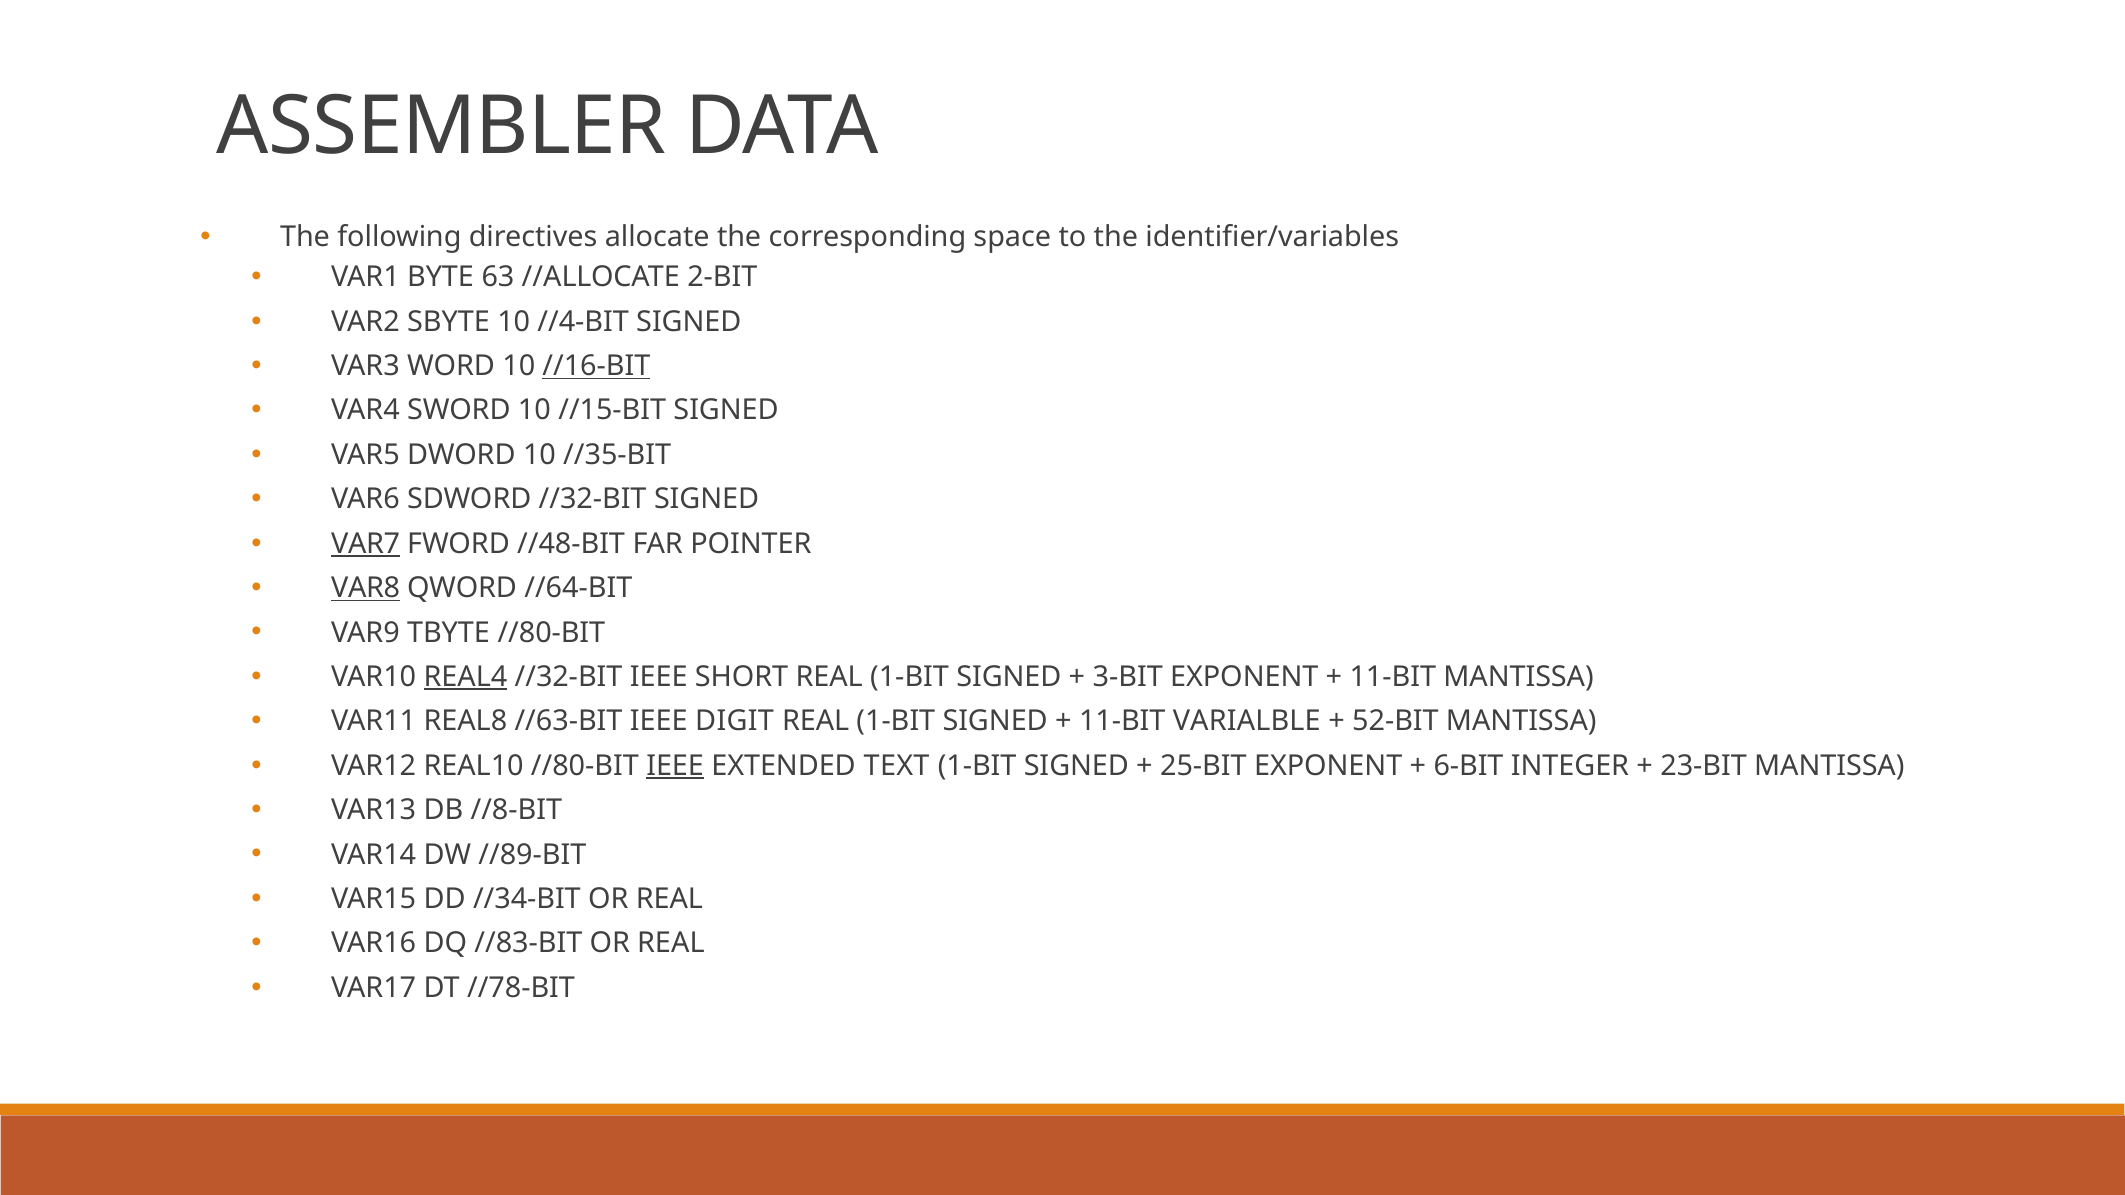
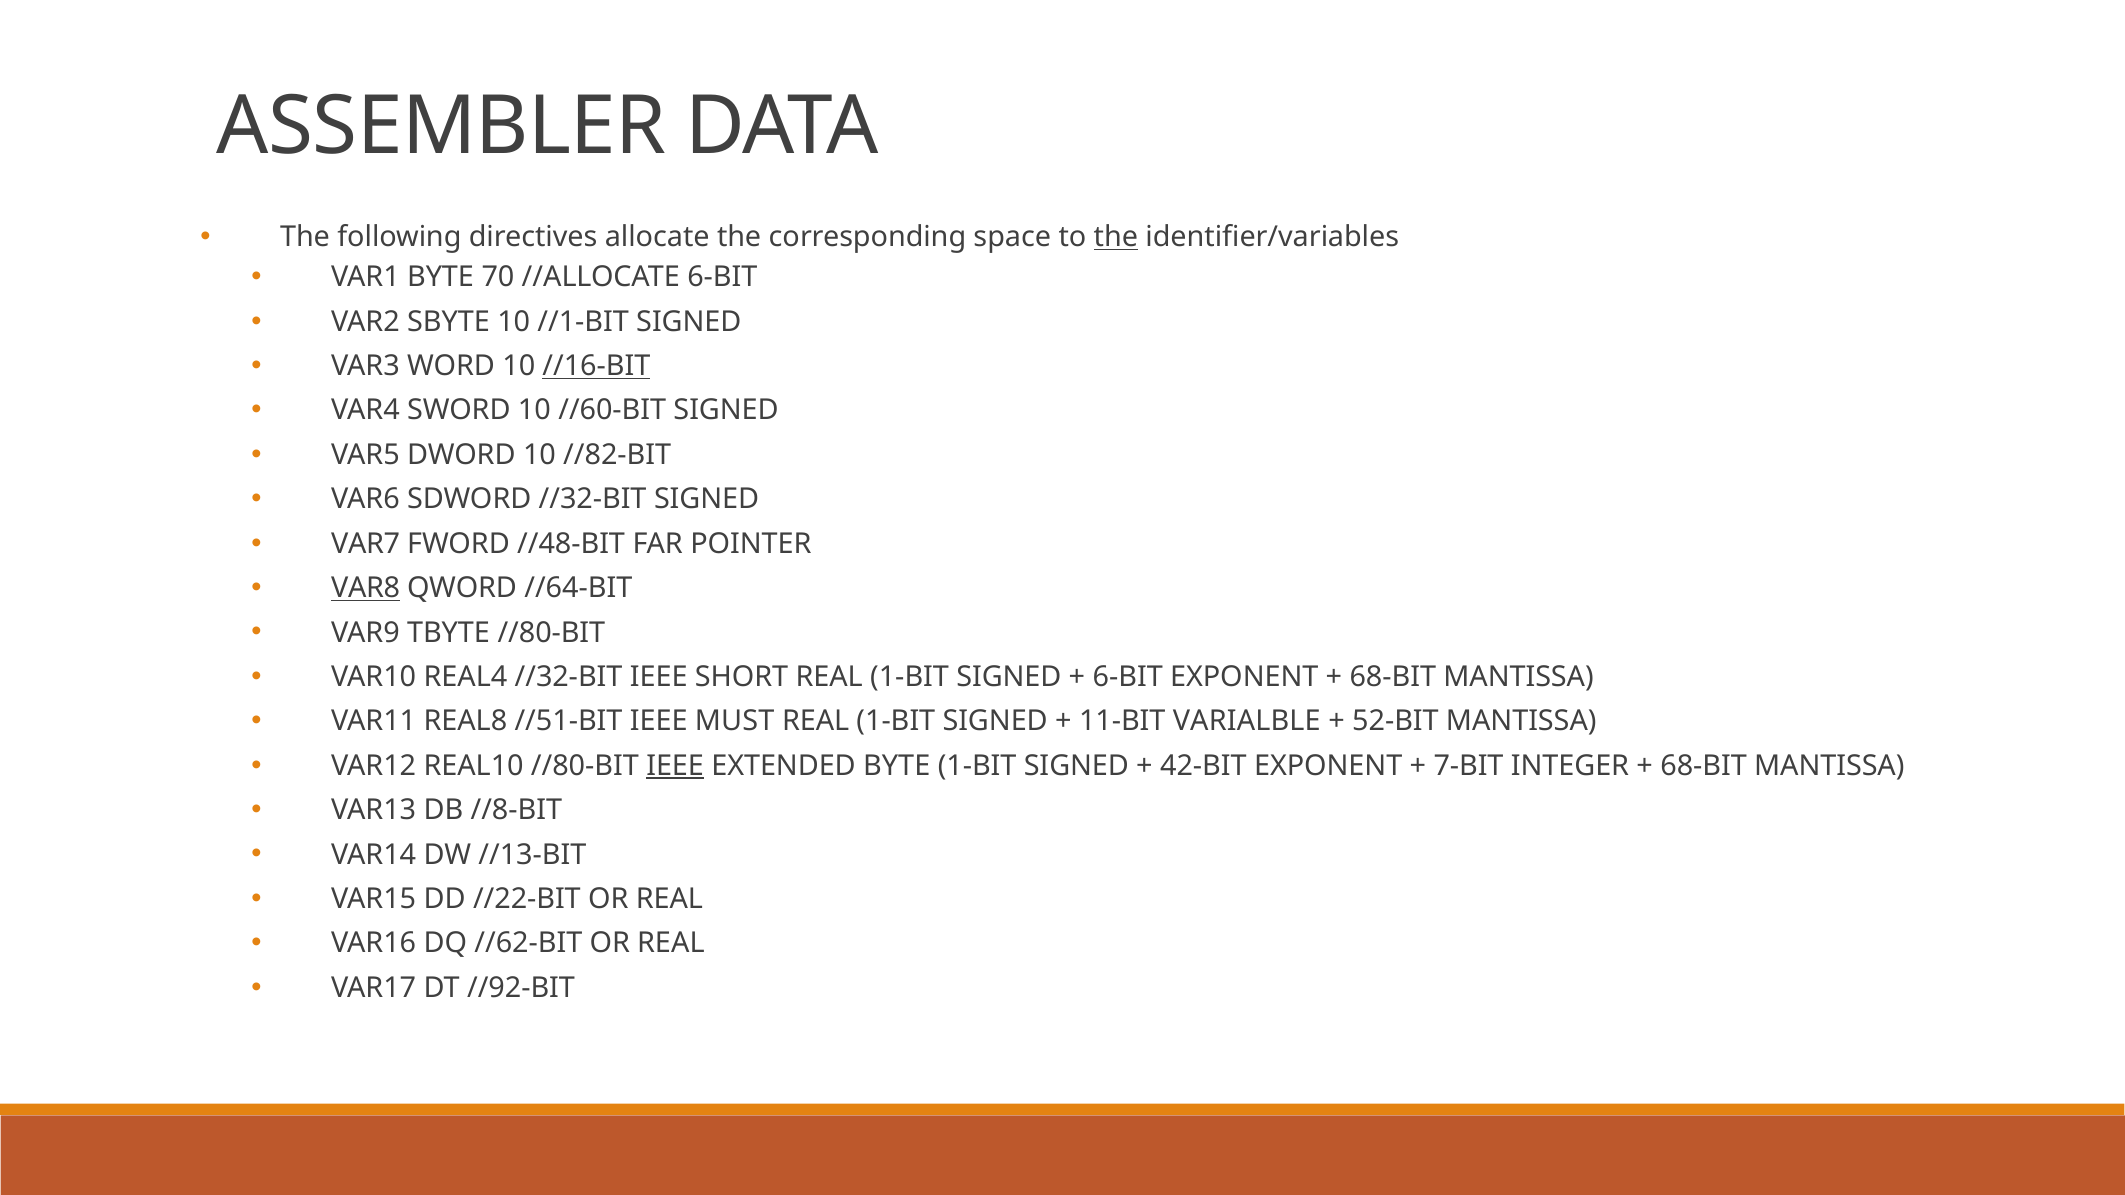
the underline: none -> present (1116, 237)
63: 63 -> 70 (498, 277)
//ALLOCATE 2-BIT: 2-BIT -> 6-BIT (722, 277)
//4-BIT: //4-BIT -> //1-BIT (583, 322)
//15-BIT: //15-BIT -> //60-BIT (612, 411)
//35-BIT: //35-BIT -> //82-BIT (617, 455)
VAR7 underline: present -> none (366, 544)
REAL4 underline: present -> none (465, 677)
3-BIT: 3-BIT -> 6-BIT (1128, 677)
11-BIT: 11-BIT -> 68-BIT (1393, 677)
//63-BIT: //63-BIT -> //51-BIT (568, 722)
DIGIT: DIGIT -> MUST (735, 722)
EXTENDED TEXT: TEXT -> BYTE (897, 766)
25-BIT: 25-BIT -> 42-BIT (1203, 766)
6-BIT: 6-BIT -> 7-BIT (1468, 766)
23-BIT: 23-BIT -> 68-BIT (1704, 766)
//89-BIT: //89-BIT -> //13-BIT (532, 855)
//34-BIT: //34-BIT -> //22-BIT (527, 899)
//83-BIT: //83-BIT -> //62-BIT (528, 944)
//78-BIT: //78-BIT -> //92-BIT (521, 988)
